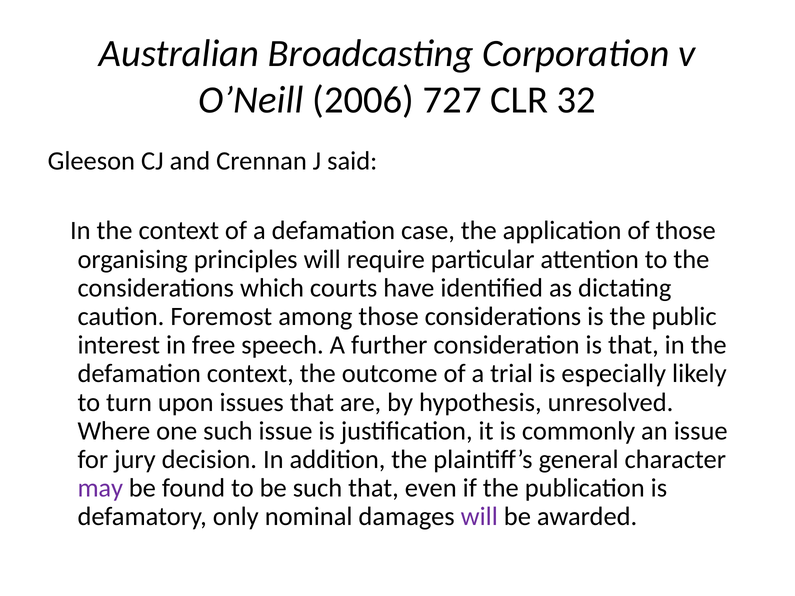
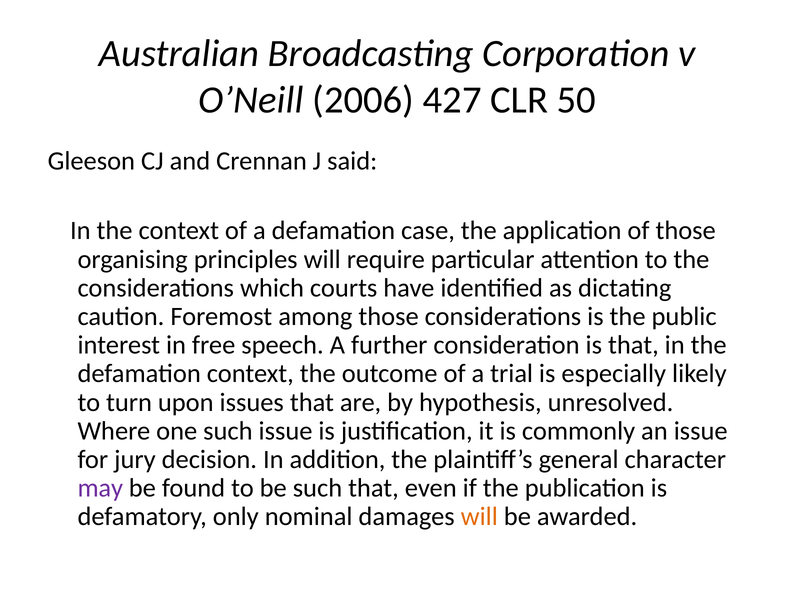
727: 727 -> 427 (452, 100)
32: 32 -> 50 (576, 100)
will colour: purple -> orange (479, 517)
